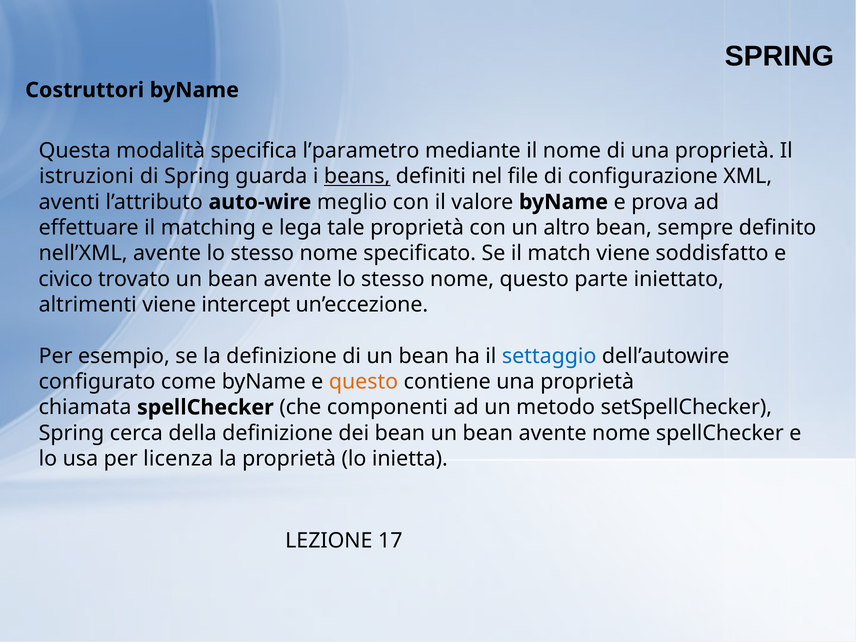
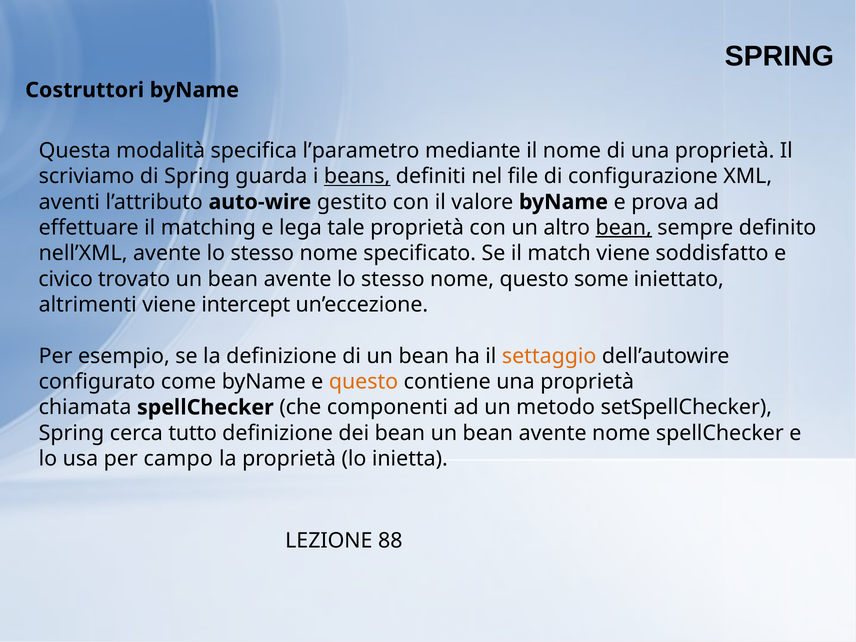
istruzioni: istruzioni -> scriviamo (87, 176)
meglio: meglio -> gestito (352, 202)
bean underline: none -> present (624, 228)
parte: parte -> some (601, 279)
settaggio colour: blue -> orange (549, 356)
della: della -> tutto (193, 433)
licenza: licenza -> campo (178, 459)
17: 17 -> 88 (390, 540)
